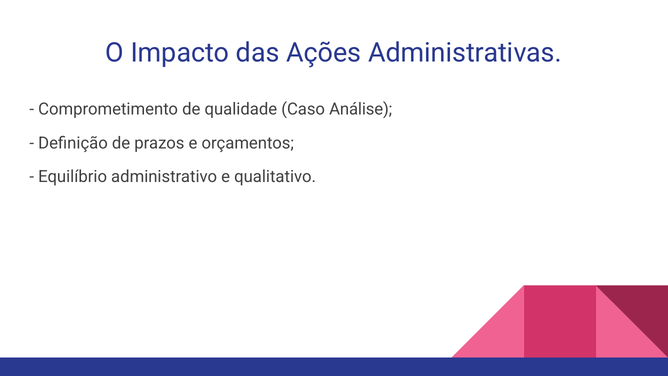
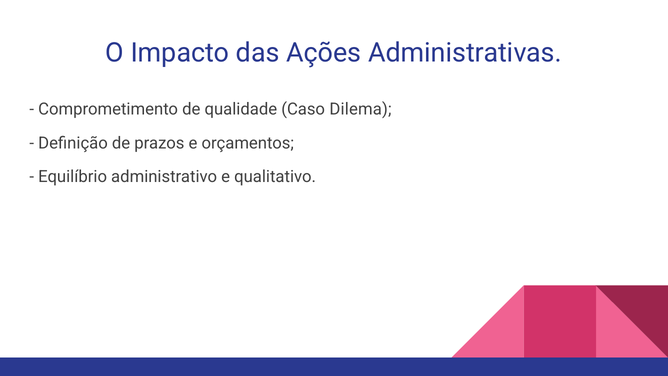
Análise: Análise -> Dilema (361, 109)
